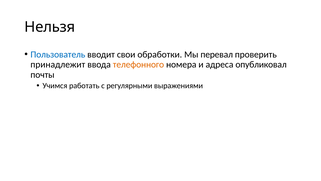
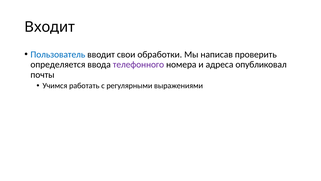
Нельзя: Нельзя -> Входит (50, 27)
перевал: перевал -> написав (217, 54)
принадлежит: принадлежит -> определяется (58, 64)
телефонного colour: orange -> purple (138, 64)
